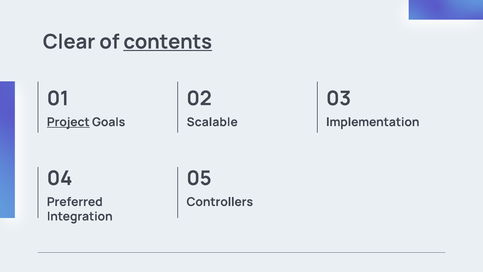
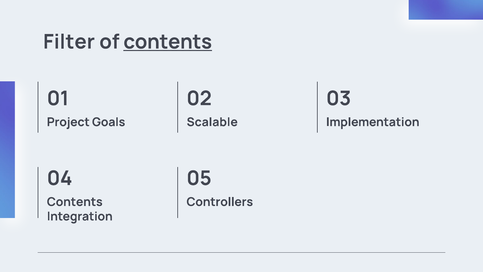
Clear: Clear -> Filter (69, 42)
Project underline: present -> none (68, 122)
Preferred: Preferred -> Contents (75, 202)
